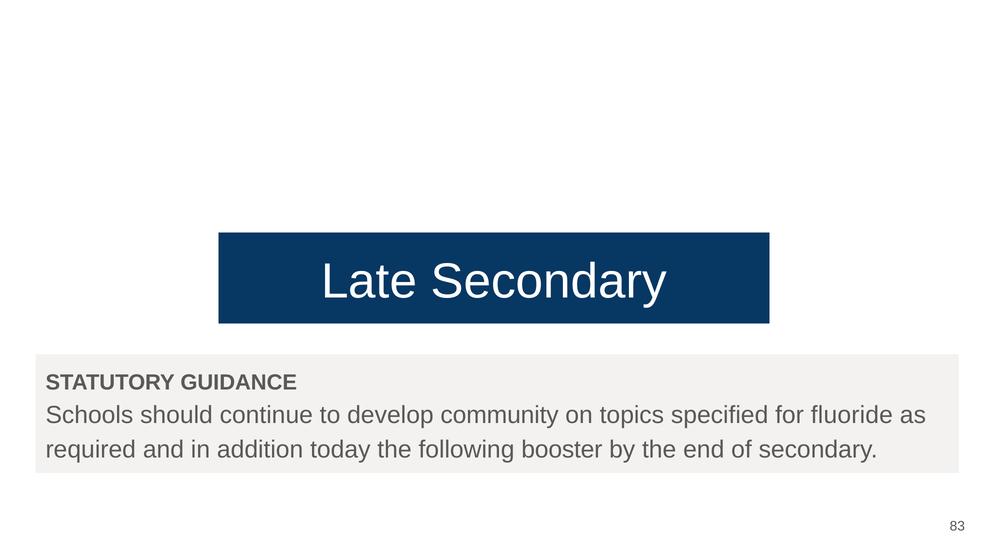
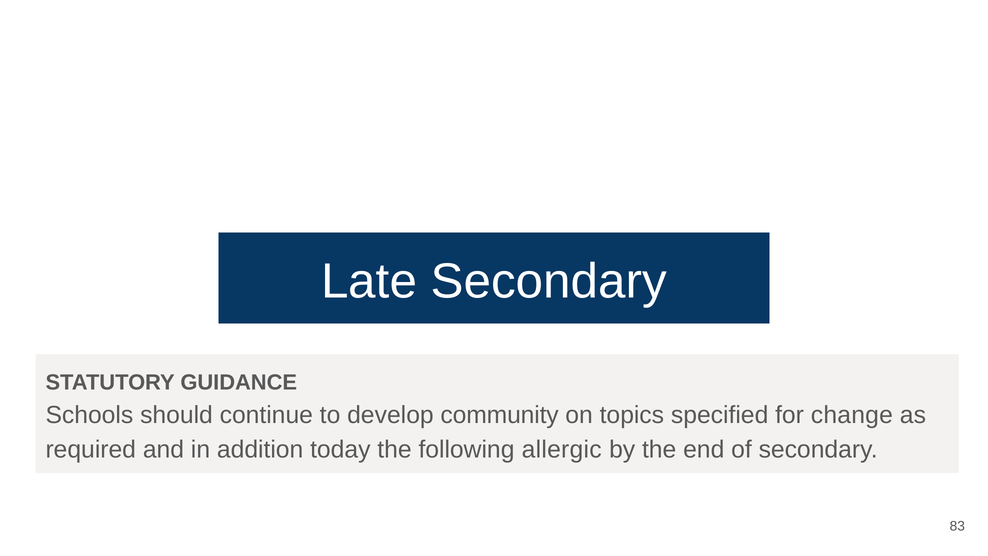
fluoride: fluoride -> change (852, 415)
booster: booster -> allergic (562, 449)
